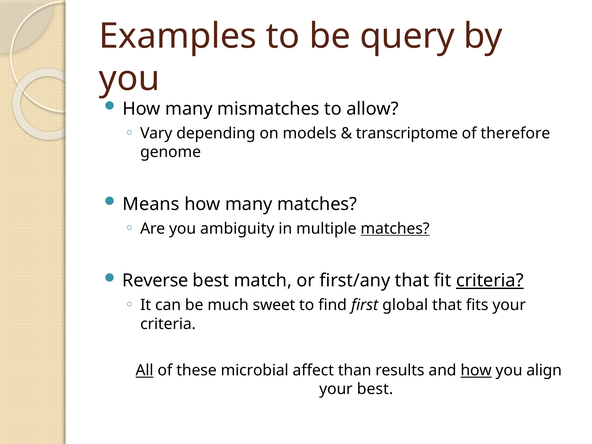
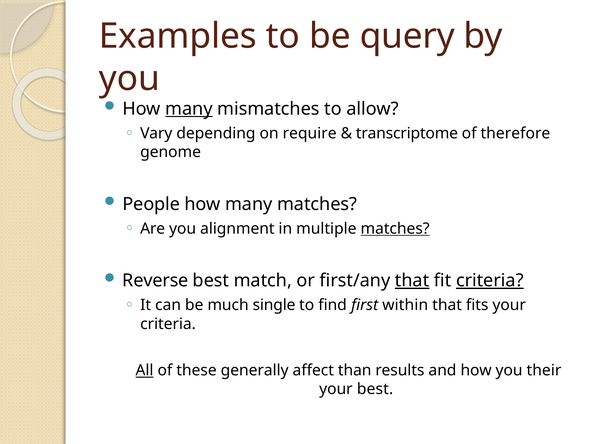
many underline: none -> present (189, 109)
models: models -> require (310, 133)
Means: Means -> People (151, 204)
ambiguity: ambiguity -> alignment (237, 229)
that underline: none -> present (412, 281)
sweet: sweet -> single (274, 305)
global: global -> within (405, 305)
microbial: microbial -> generally (255, 370)
how underline: present -> none (476, 370)
align: align -> their (544, 370)
